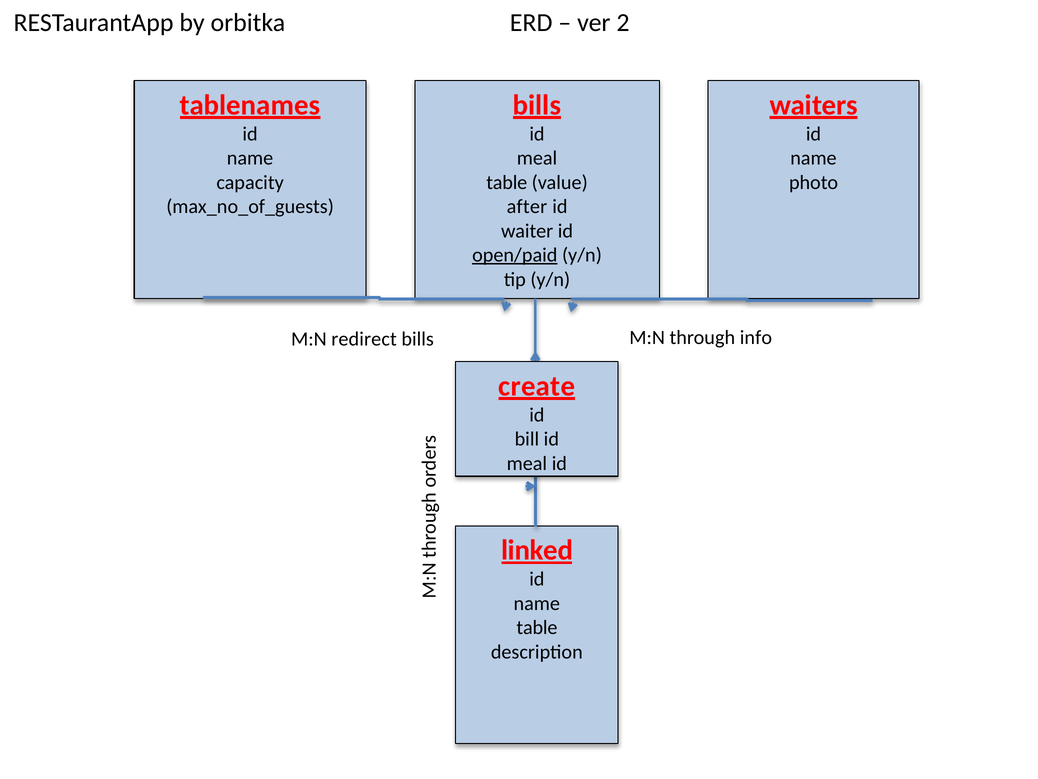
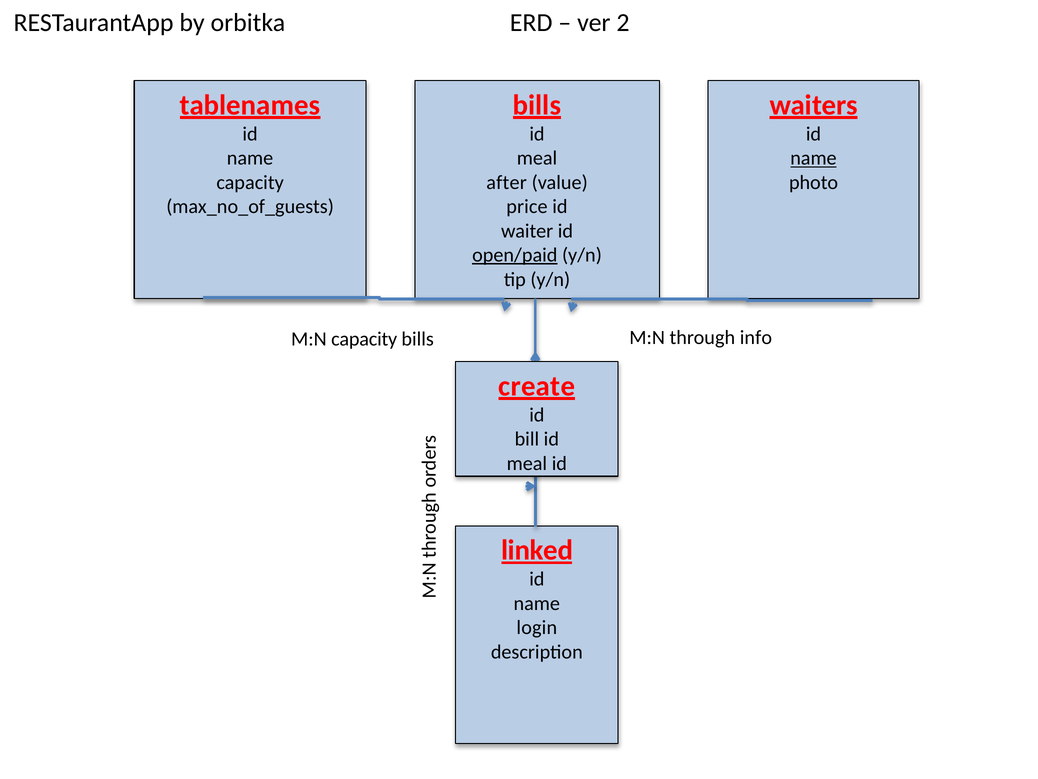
name underline: none -> present (813, 158)
table: table -> after (507, 182)
after: after -> price (527, 207)
M:N redirect: redirect -> capacity (364, 339)
table: table -> login (537, 627)
